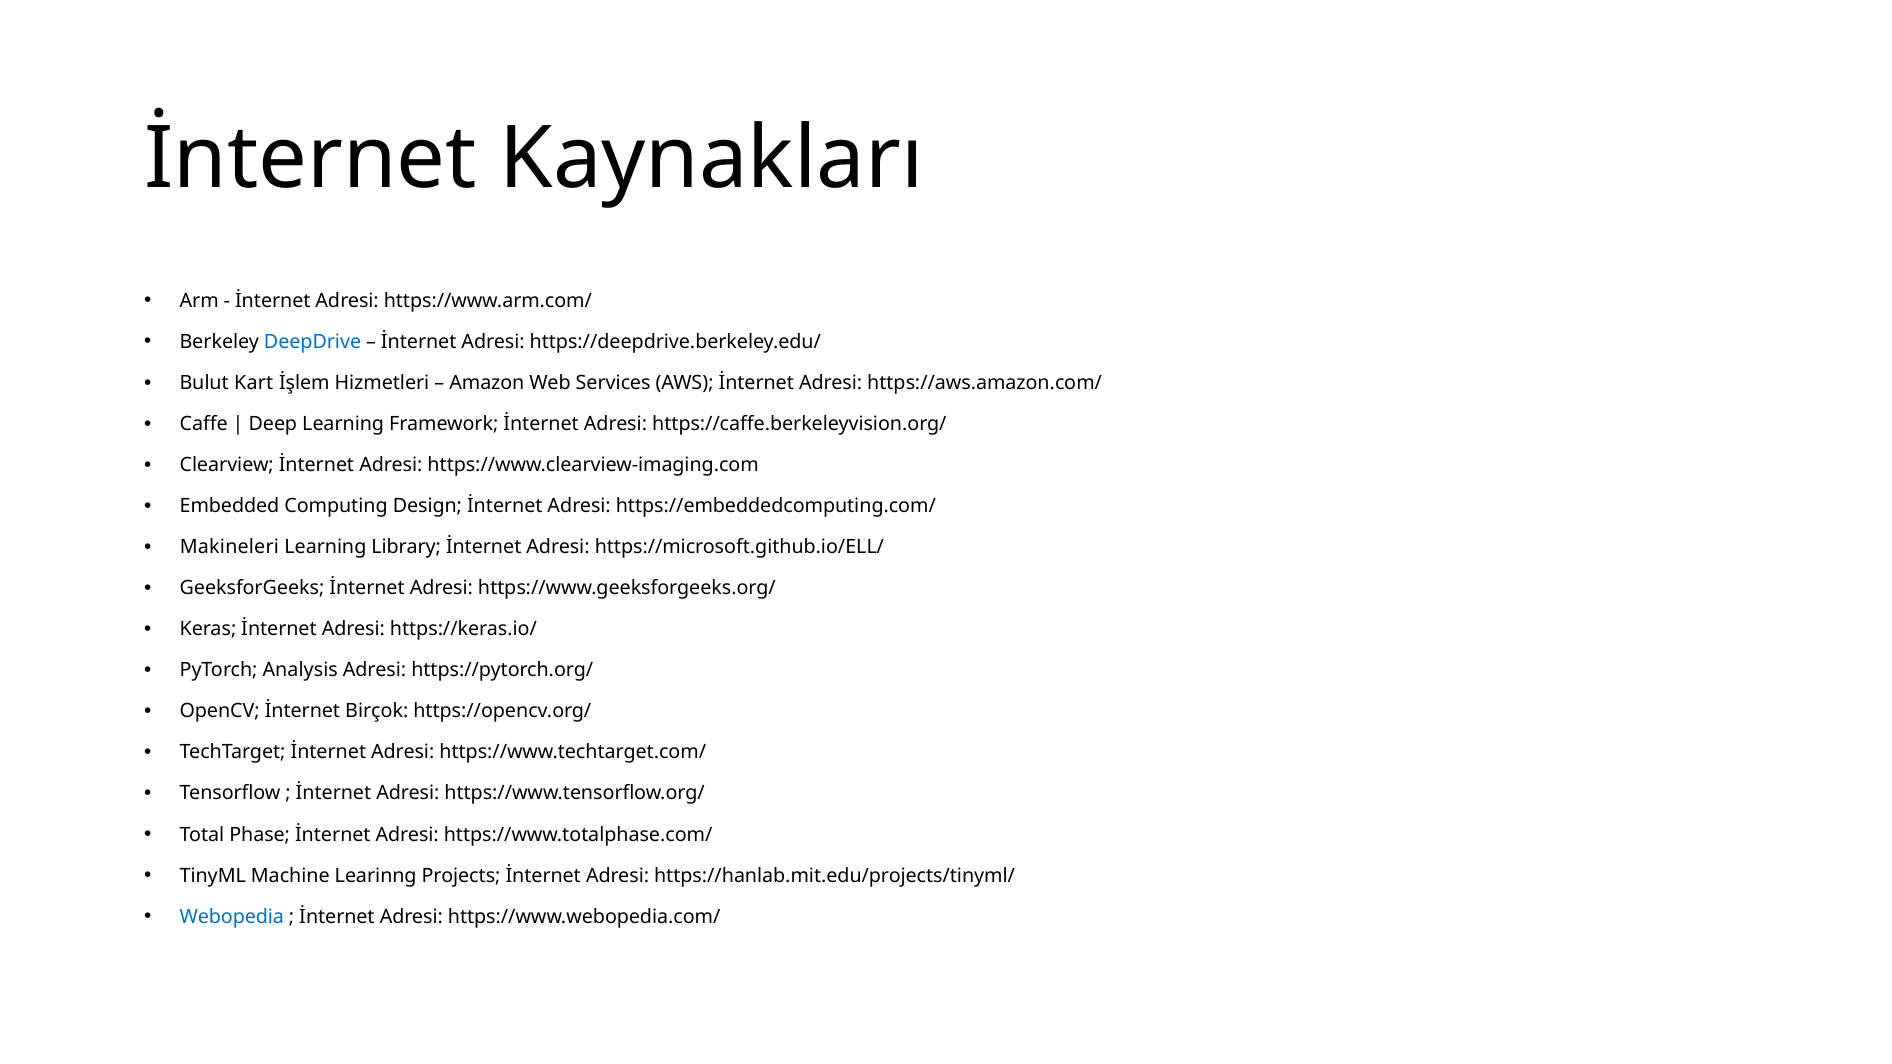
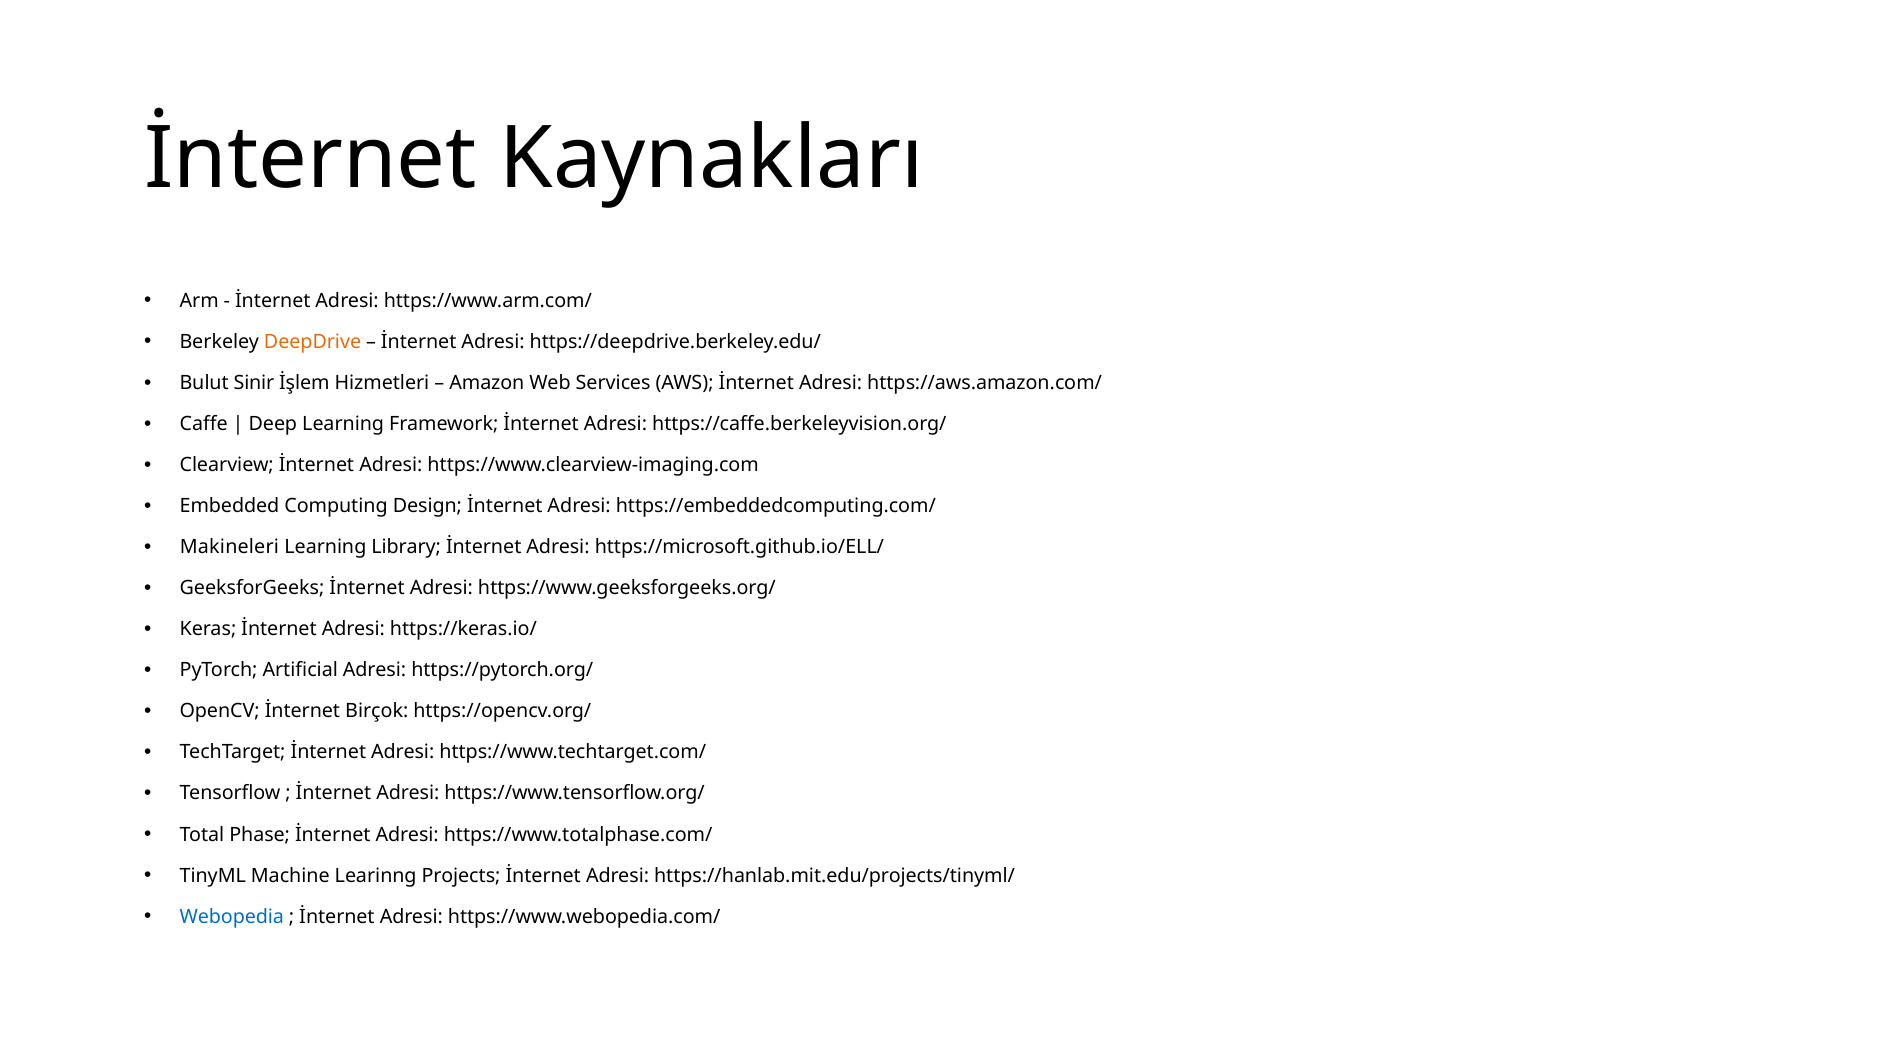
DeepDrive colour: blue -> orange (313, 342)
Kart: Kart -> Sinir (254, 383)
Analysis: Analysis -> Artificial (300, 670)
